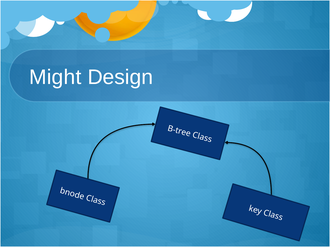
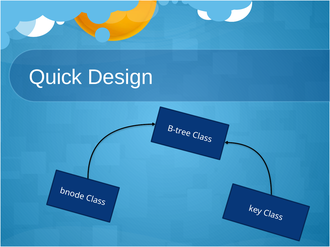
Might: Might -> Quick (55, 77)
